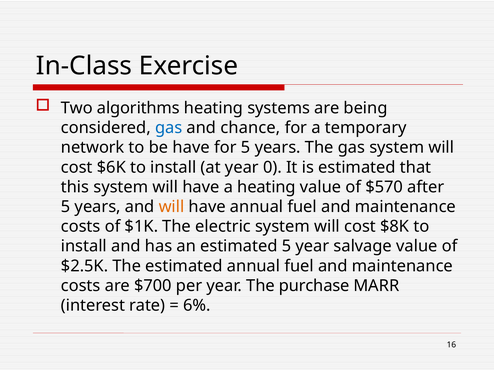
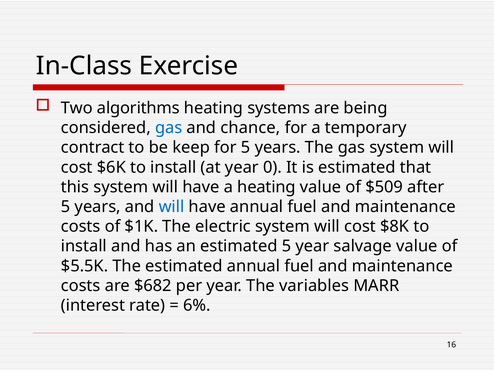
network: network -> contract (93, 148)
be have: have -> keep (191, 148)
$570: $570 -> $509 (384, 187)
will colour: orange -> blue (172, 207)
$2.5K: $2.5K -> $5.5K (85, 266)
$700: $700 -> $682 (153, 286)
purchase: purchase -> variables (314, 286)
